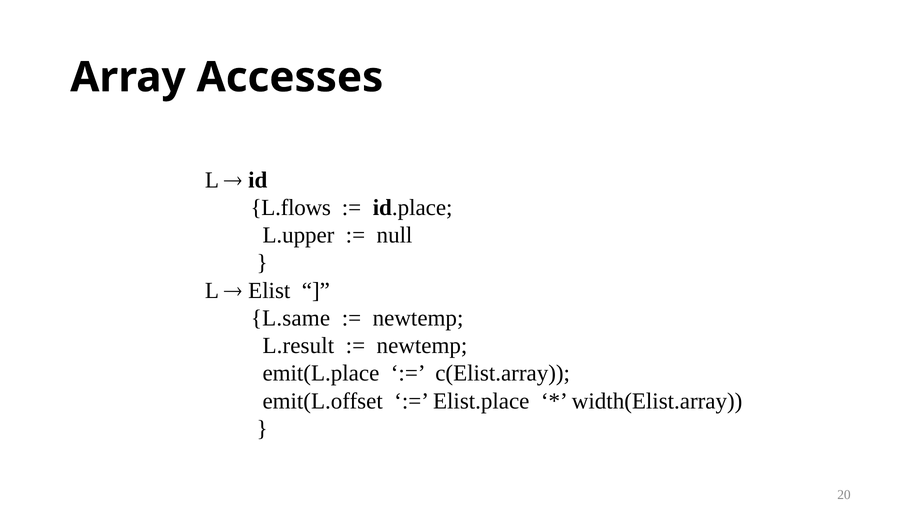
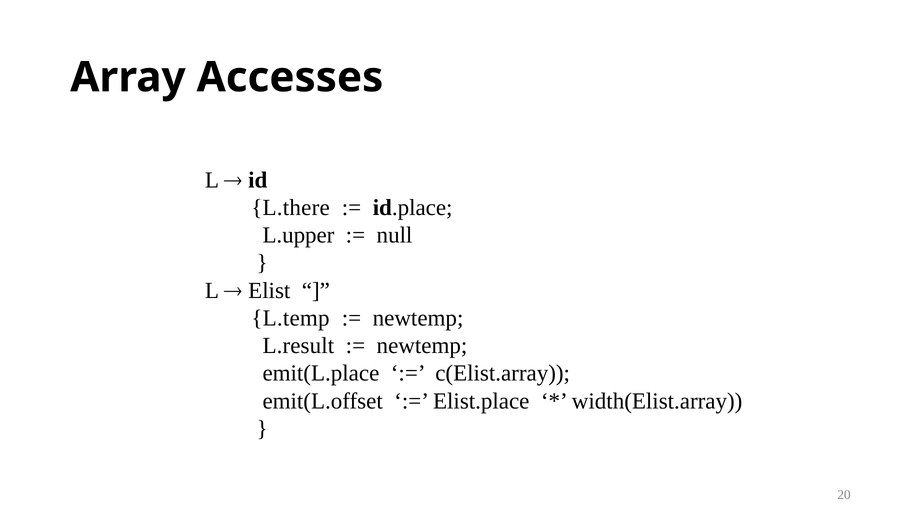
L.flows: L.flows -> L.there (291, 208)
L.same: L.same -> L.temp (291, 318)
